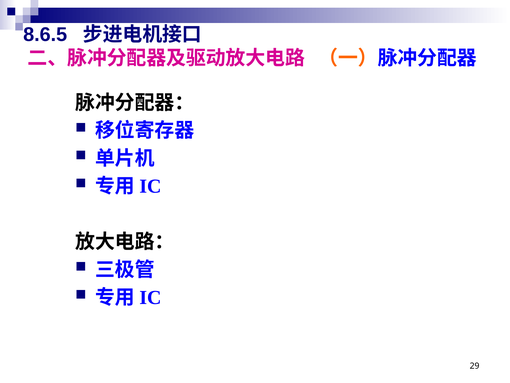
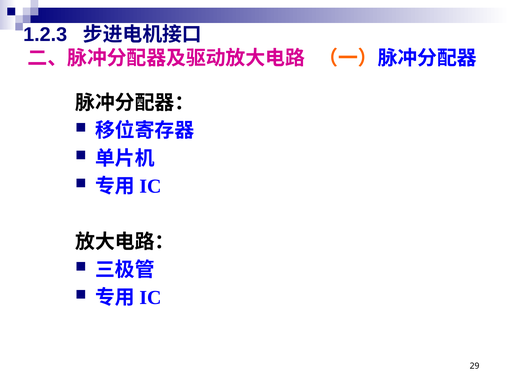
8.6.5: 8.6.5 -> 1.2.3 (45, 34)
